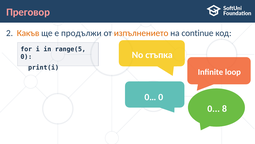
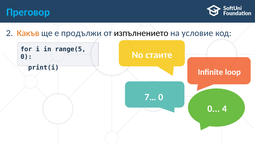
Преговор colour: pink -> light blue (28, 12)
изпълнението colour: orange -> black (141, 33)
continue: continue -> условие (197, 33)
стъпка: стъпка -> стаите (159, 55)
0…: 0… -> 7… (150, 97)
8: 8 -> 4 (224, 108)
